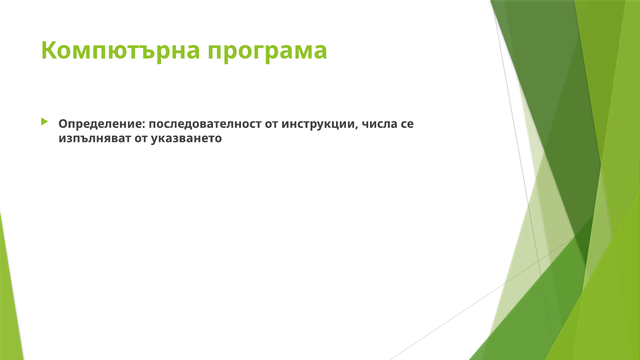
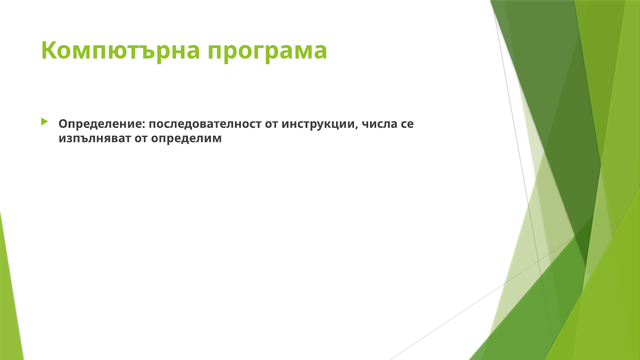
указването: указването -> определим (186, 138)
